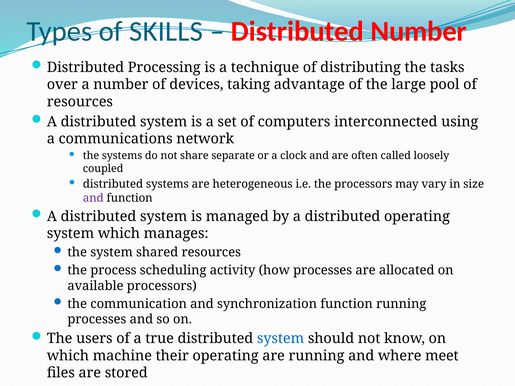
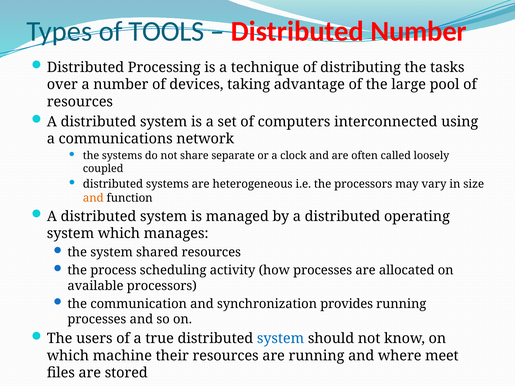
SKILLS: SKILLS -> TOOLS (166, 31)
and colour: purple -> orange (93, 198)
synchronization function: function -> provides (347, 304)
their operating: operating -> resources (226, 356)
